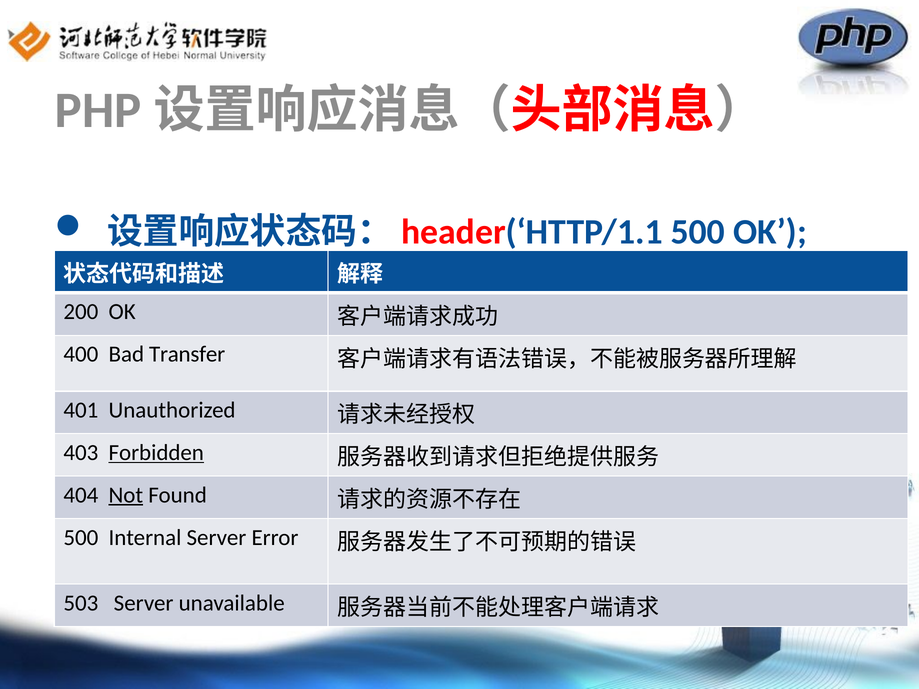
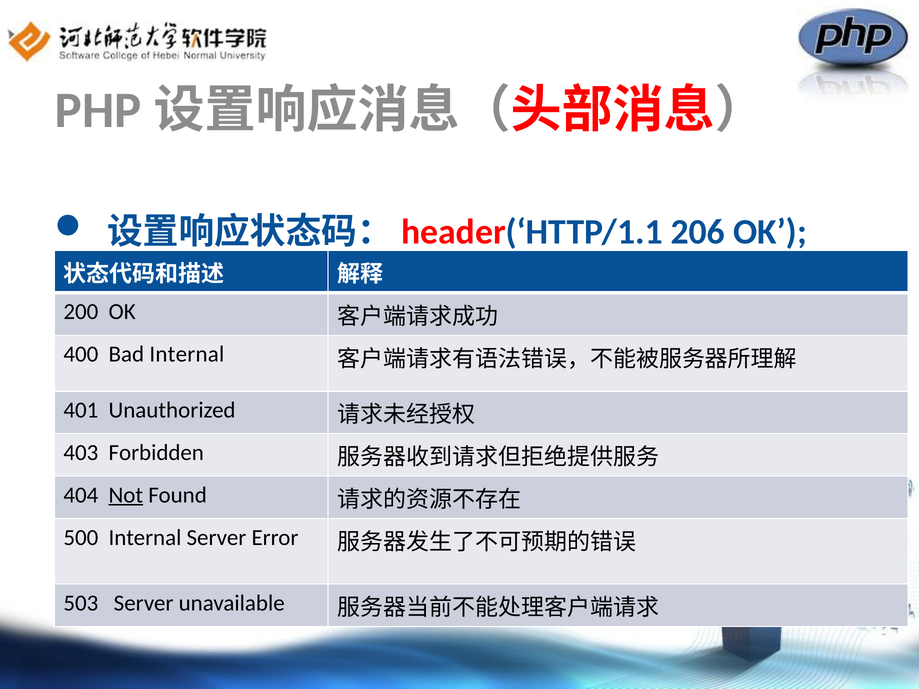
500: 500 -> 206 (698, 232)
Bad Transfer: Transfer -> Internal (187, 354)
Forbidden underline: present -> none (156, 453)
